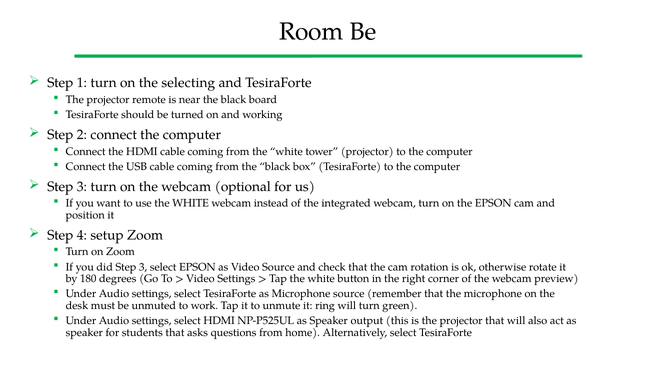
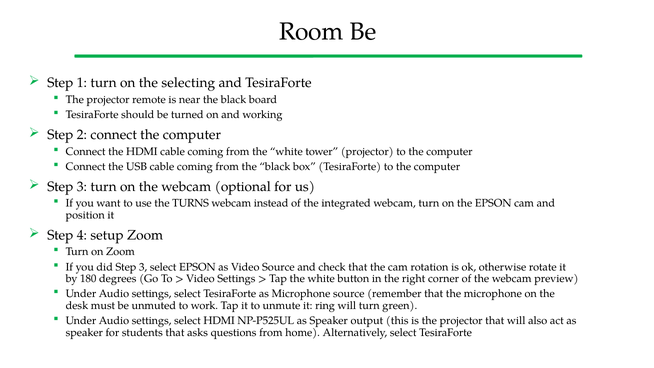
use the WHITE: WHITE -> TURNS (191, 203)
